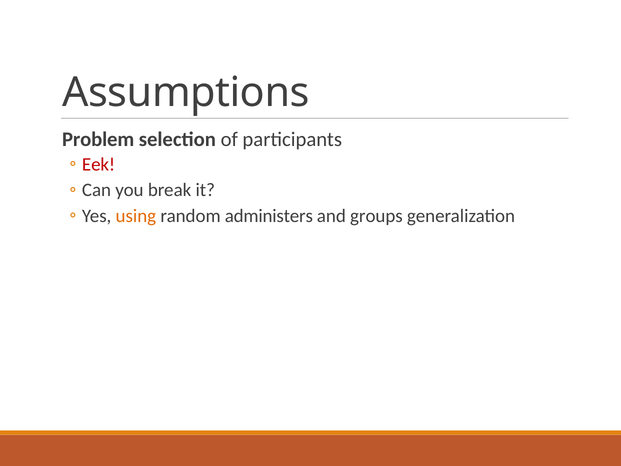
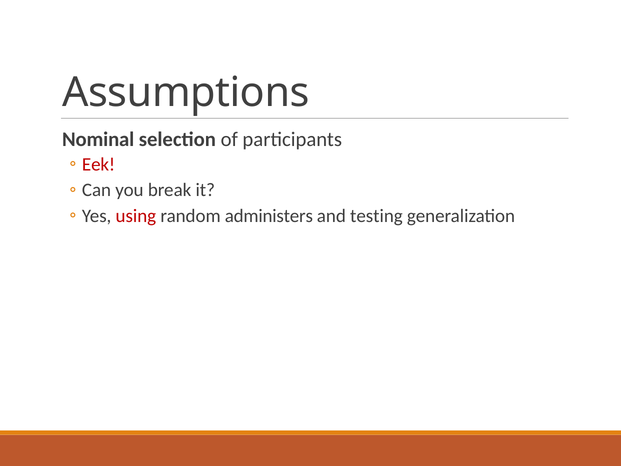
Problem: Problem -> Nominal (98, 140)
using colour: orange -> red (136, 216)
groups: groups -> testing (376, 216)
